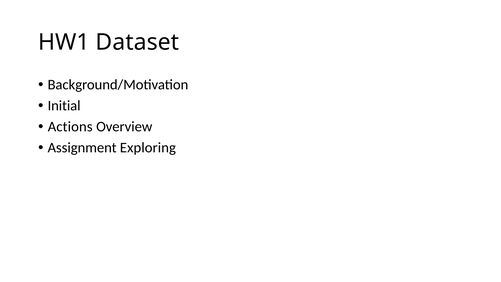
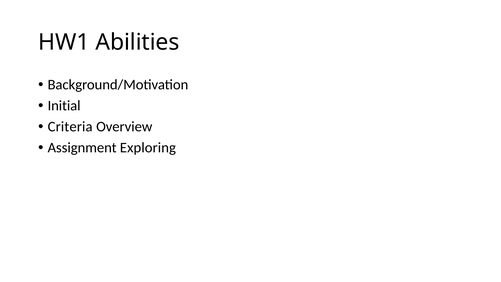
Dataset: Dataset -> Abilities (137, 42)
Actions: Actions -> Criteria (70, 127)
